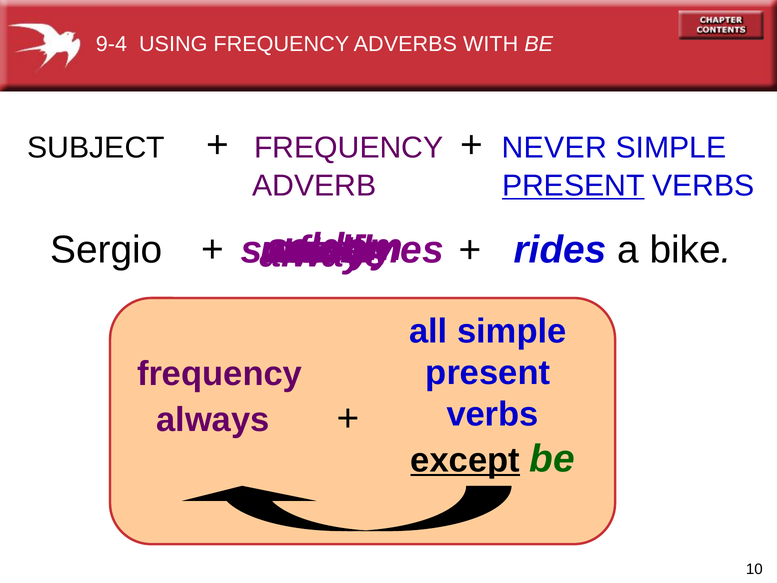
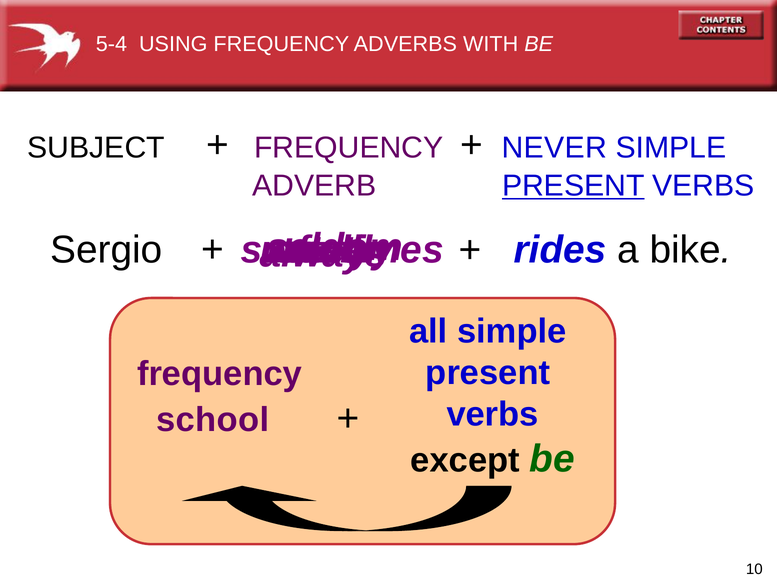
9-4: 9-4 -> 5-4 (111, 44)
always: always -> school (213, 420)
except underline: present -> none (465, 460)
